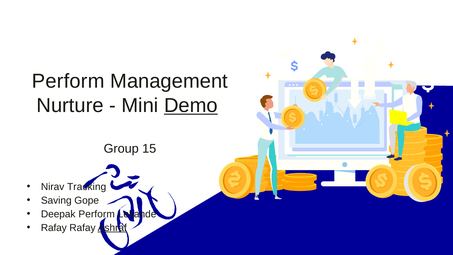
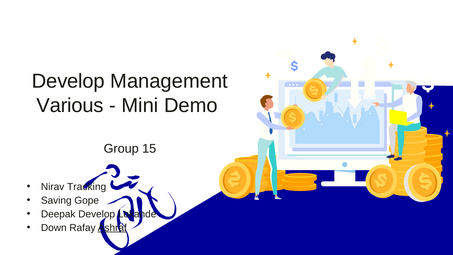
Perform: Perform -> Develop (68, 81)
Nurture: Nurture -> Various (70, 105)
Demo underline: present -> none (191, 105)
Deepak Perform: Perform -> Develop (97, 214)
Rafay: Rafay -> Down (54, 228)
